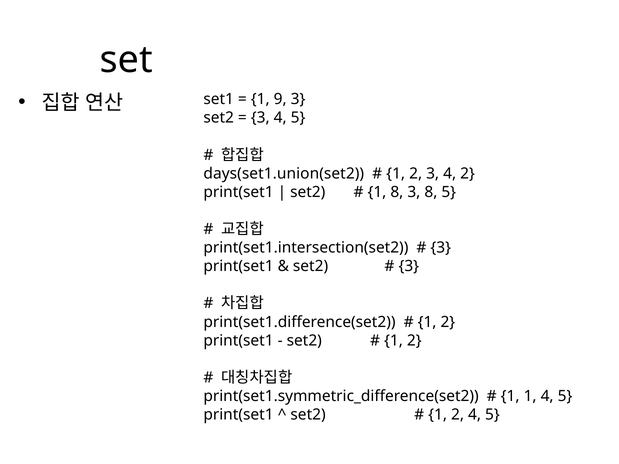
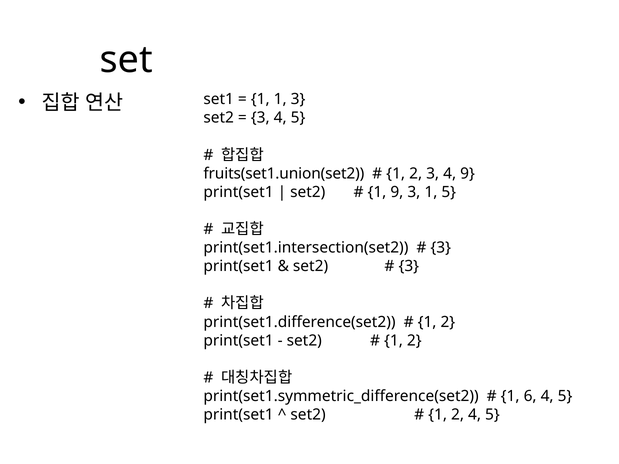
1 9: 9 -> 1 (280, 99)
days(set1.union(set2: days(set1.union(set2 -> fruits(set1.union(set2 (284, 174)
4 2: 2 -> 9 (468, 174)
1 8: 8 -> 9 (397, 192)
3 8: 8 -> 1 (431, 192)
1 1: 1 -> 6 (530, 396)
